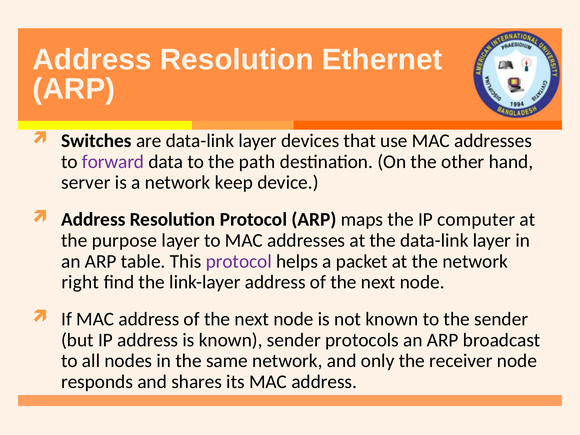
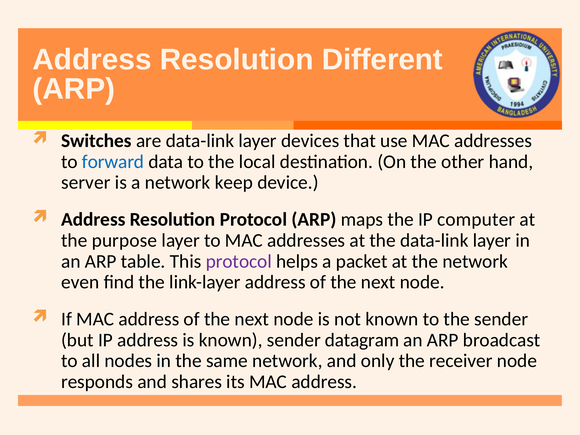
Ethernet: Ethernet -> Different (382, 60)
forward colour: purple -> blue (113, 162)
path: path -> local (257, 162)
right: right -> even (80, 282)
protocols: protocols -> datagram (362, 340)
